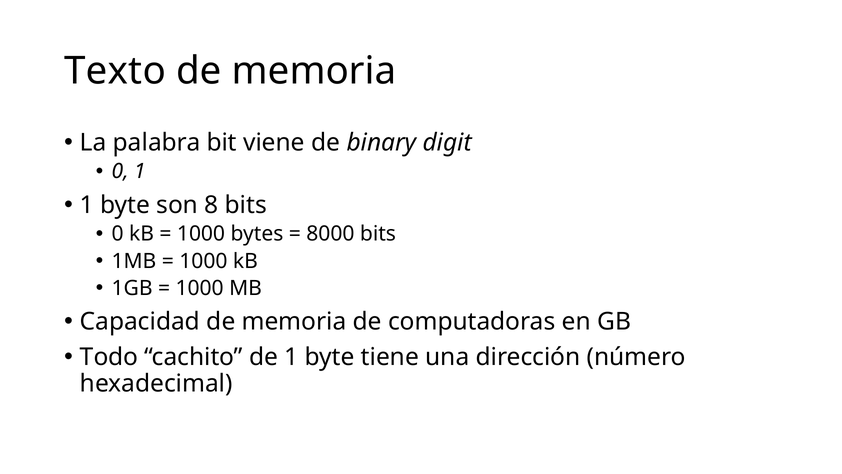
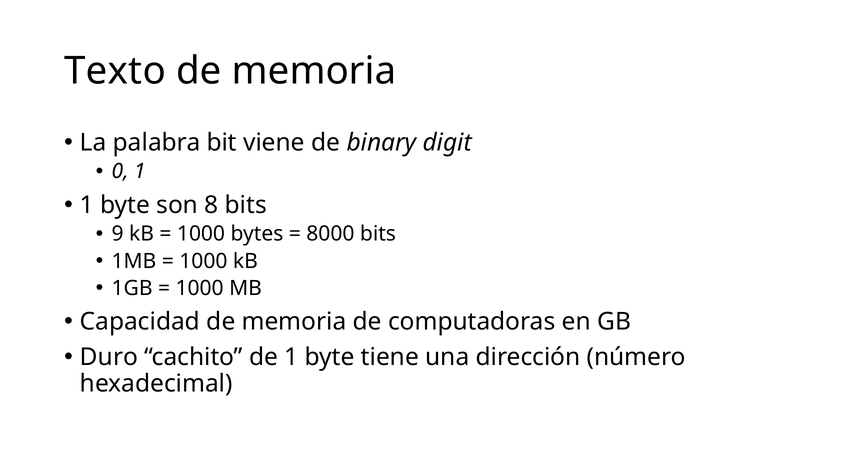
0: 0 -> 9 (118, 234)
Todo: Todo -> Duro (109, 357)
